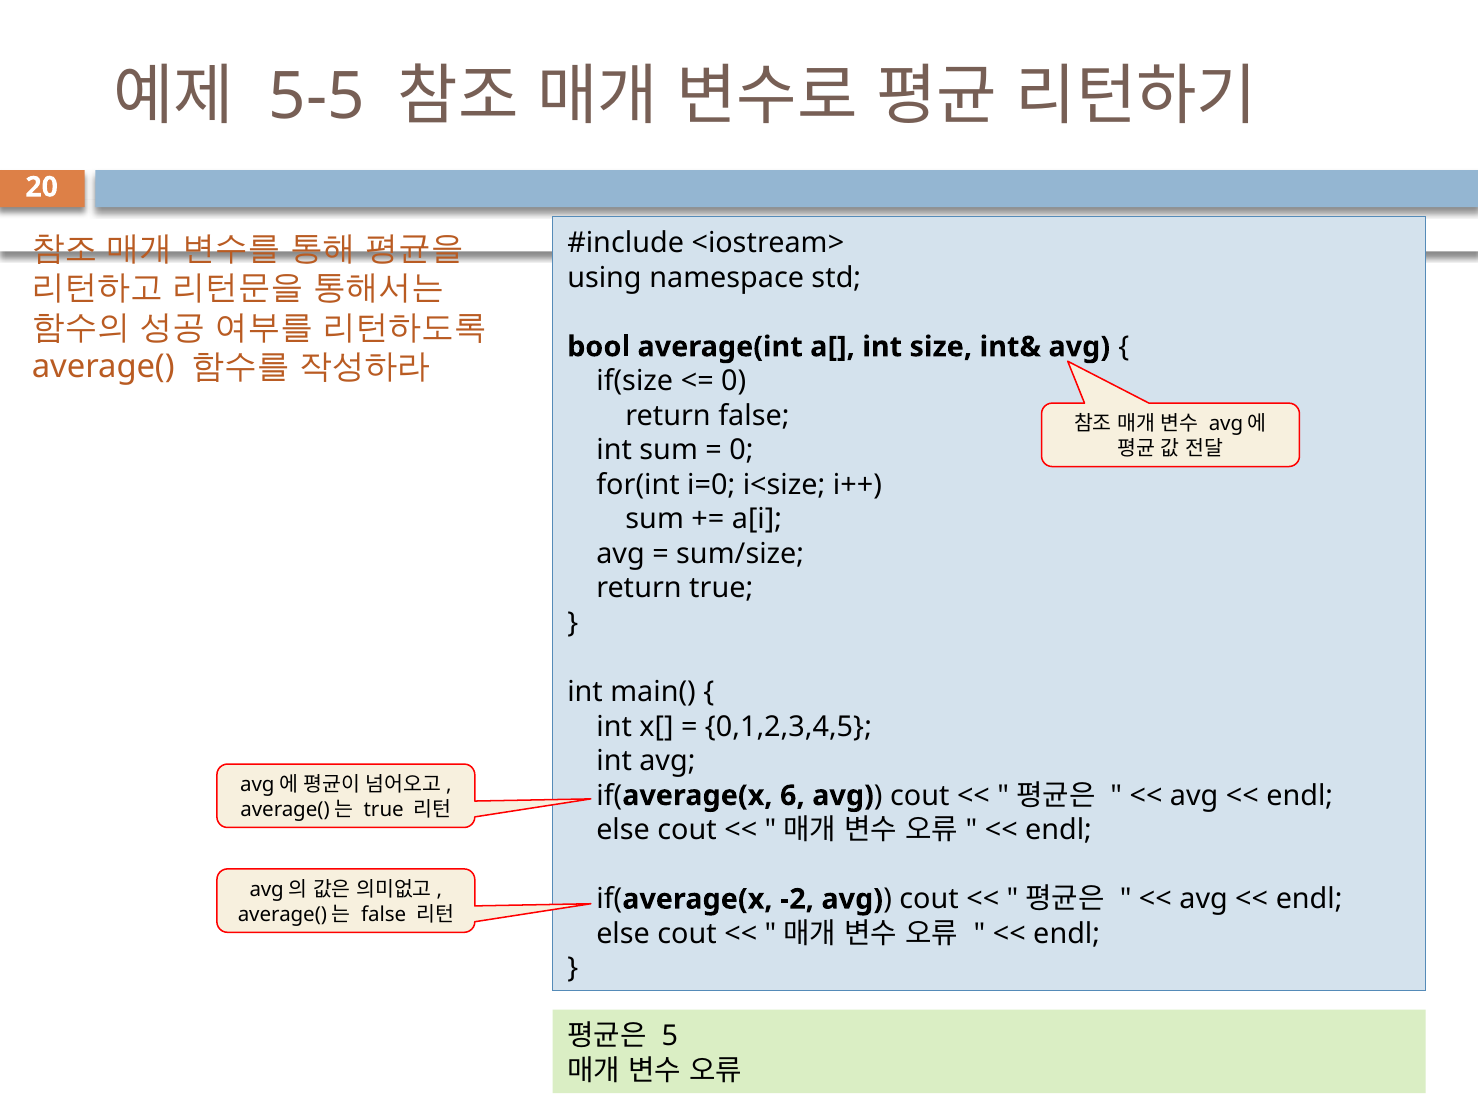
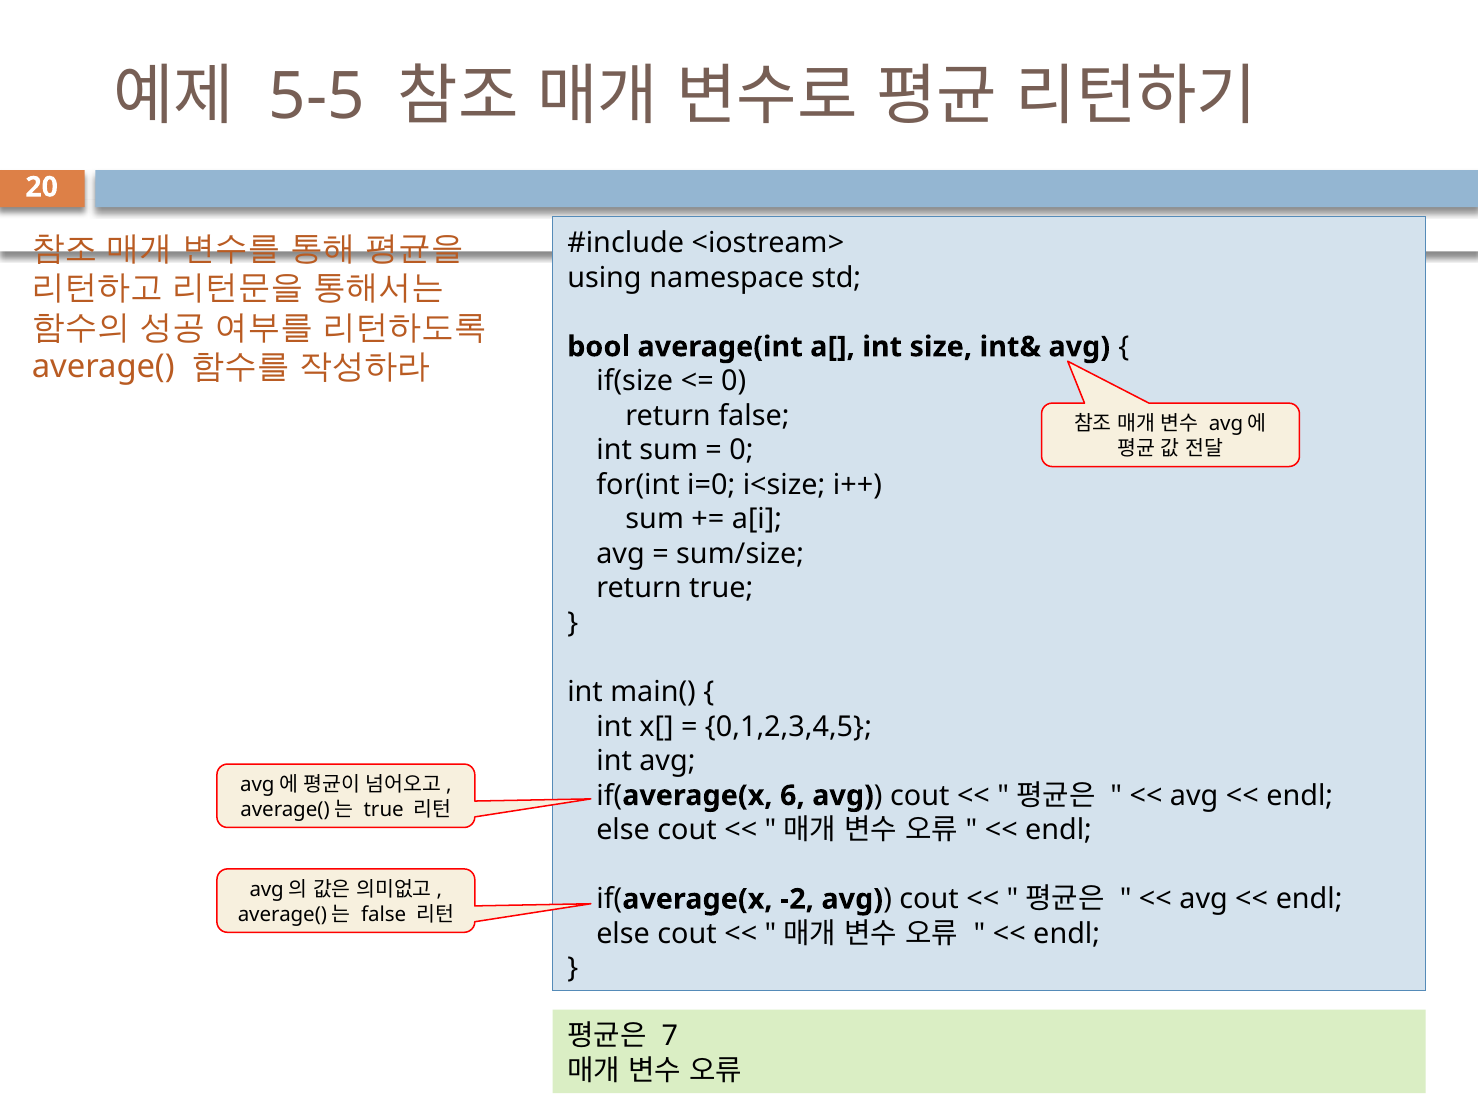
5: 5 -> 7 (670, 1036)
